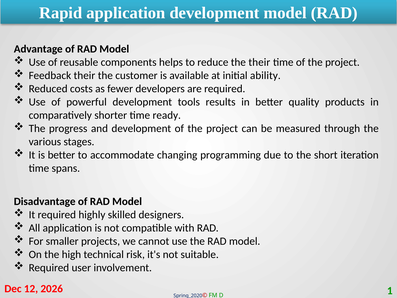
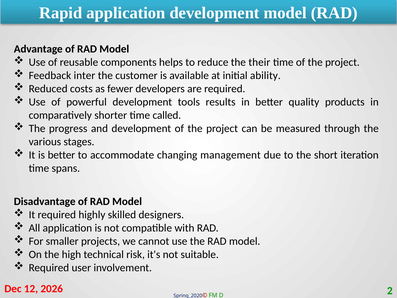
Feedback their: their -> inter (84, 76)
ready: ready -> called (167, 115)
programming: programming -> management (230, 155)
1: 1 -> 2 (390, 290)
